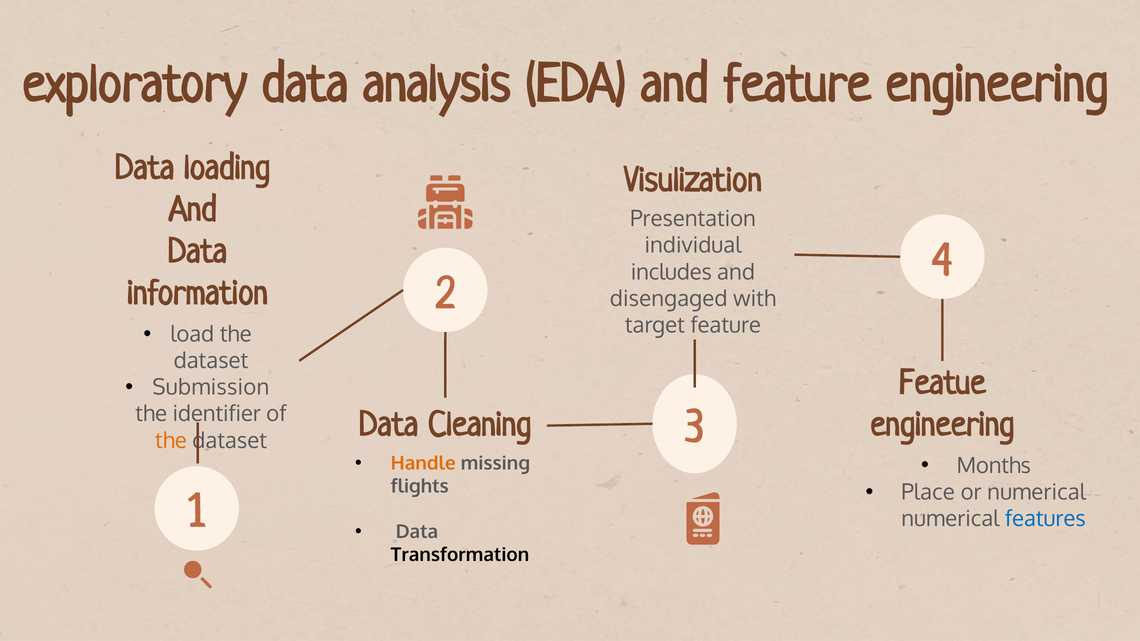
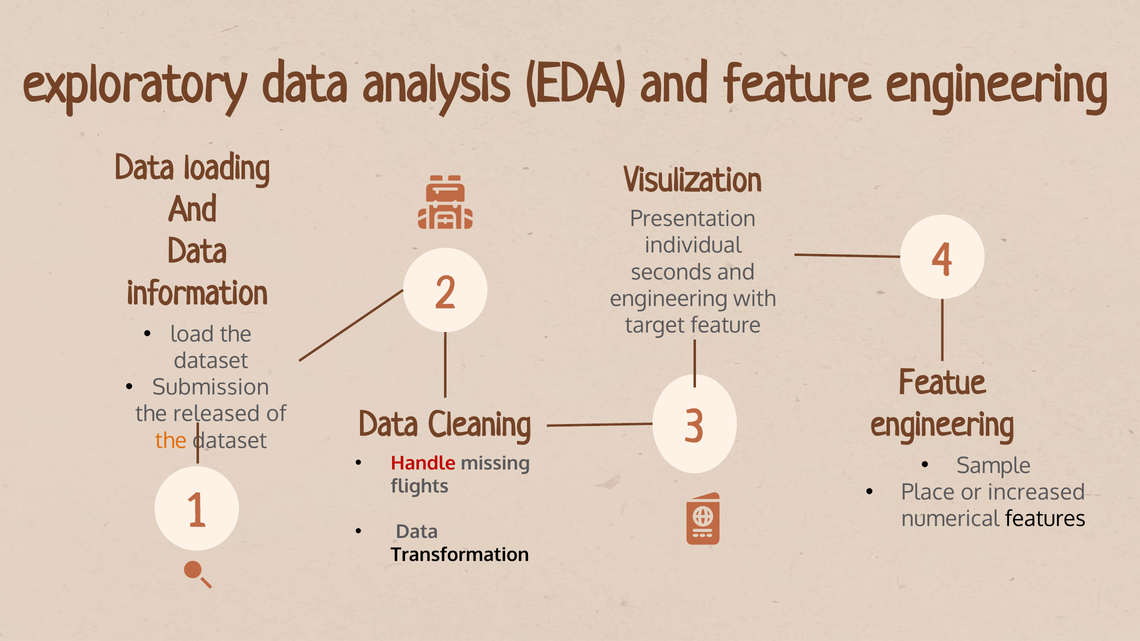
includes: includes -> seconds (671, 272)
disengaged: disengaged -> engineering (669, 299)
identifier: identifier -> released (217, 414)
Handle colour: orange -> red (423, 464)
Months: Months -> Sample (994, 466)
or numerical: numerical -> increased (1036, 493)
features colour: blue -> black (1045, 519)
